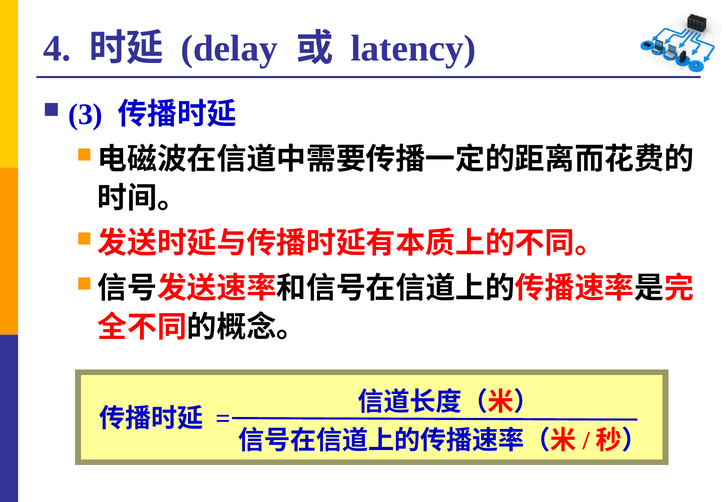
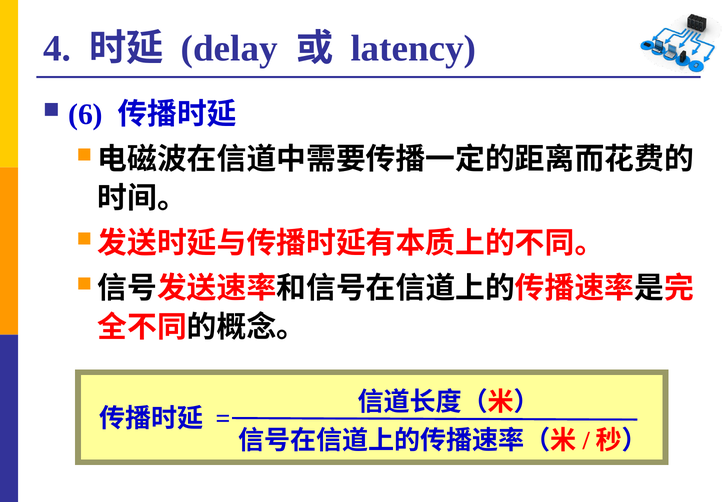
3: 3 -> 6 (85, 115)
